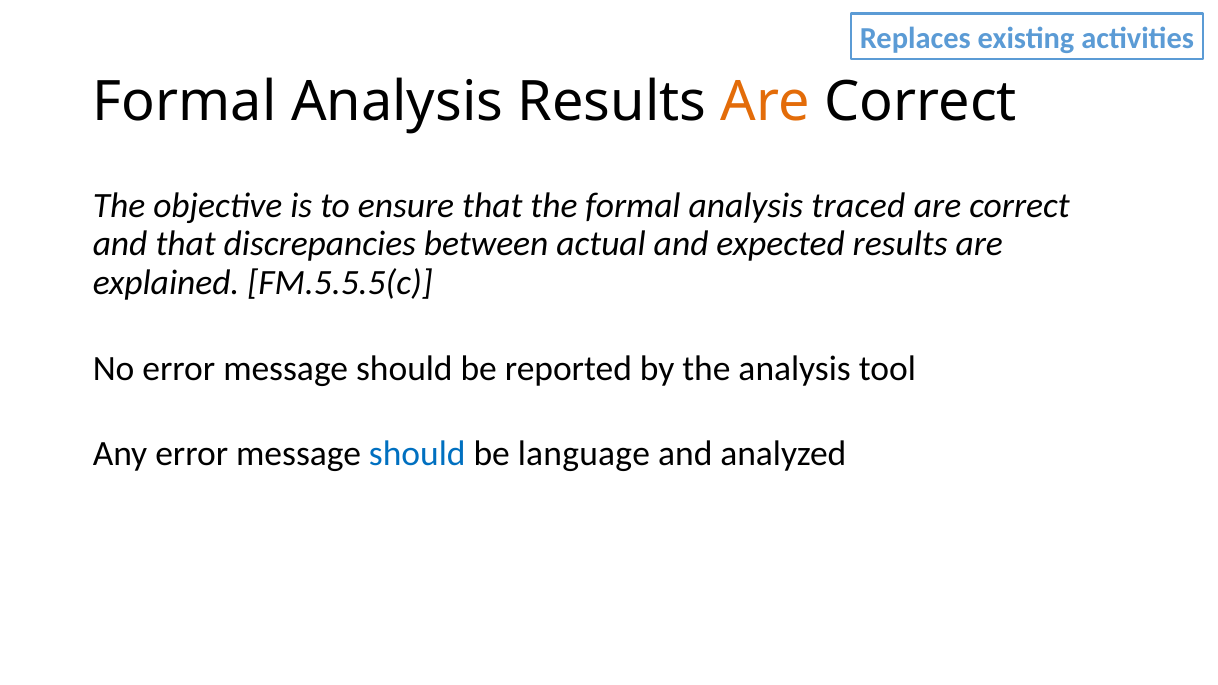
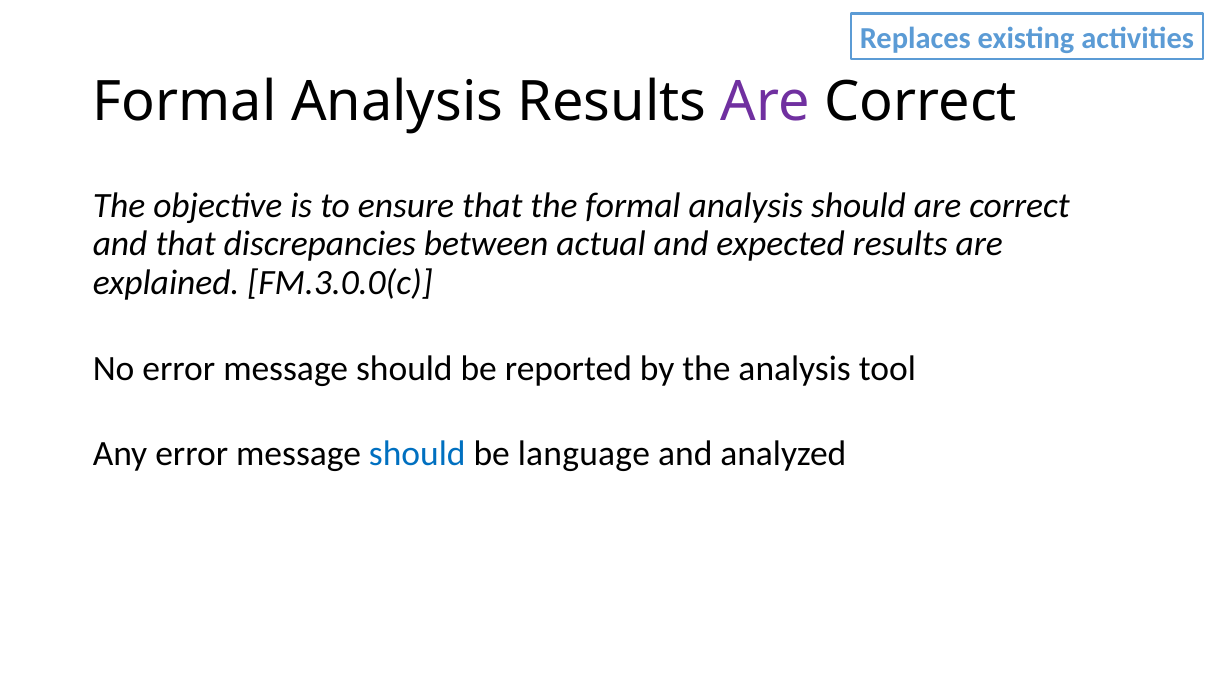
Are colour: orange -> purple (766, 102)
analysis traced: traced -> should (859, 206)
FM.5.5.5(c: FM.5.5.5(c -> FM.3.0.0(c (340, 283)
